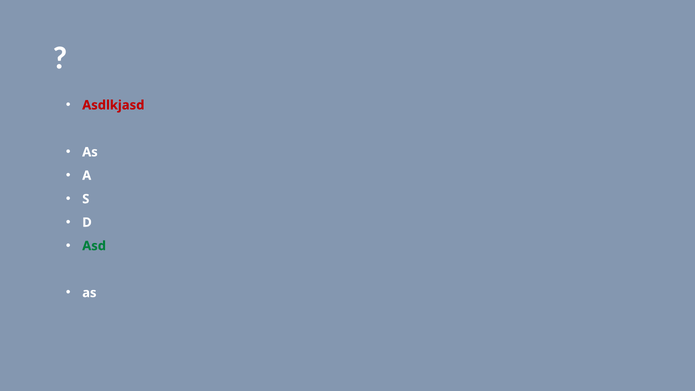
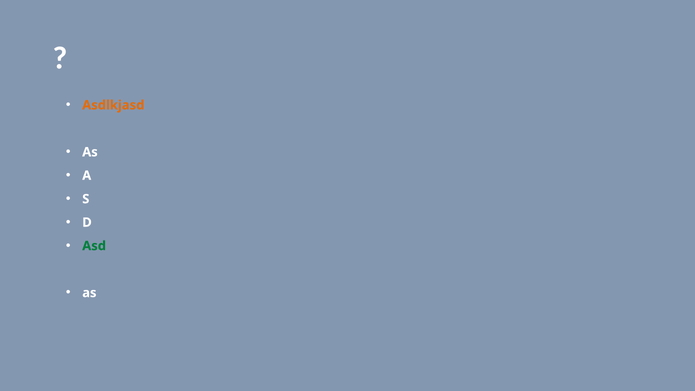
Asdlkjasd colour: red -> orange (113, 105)
